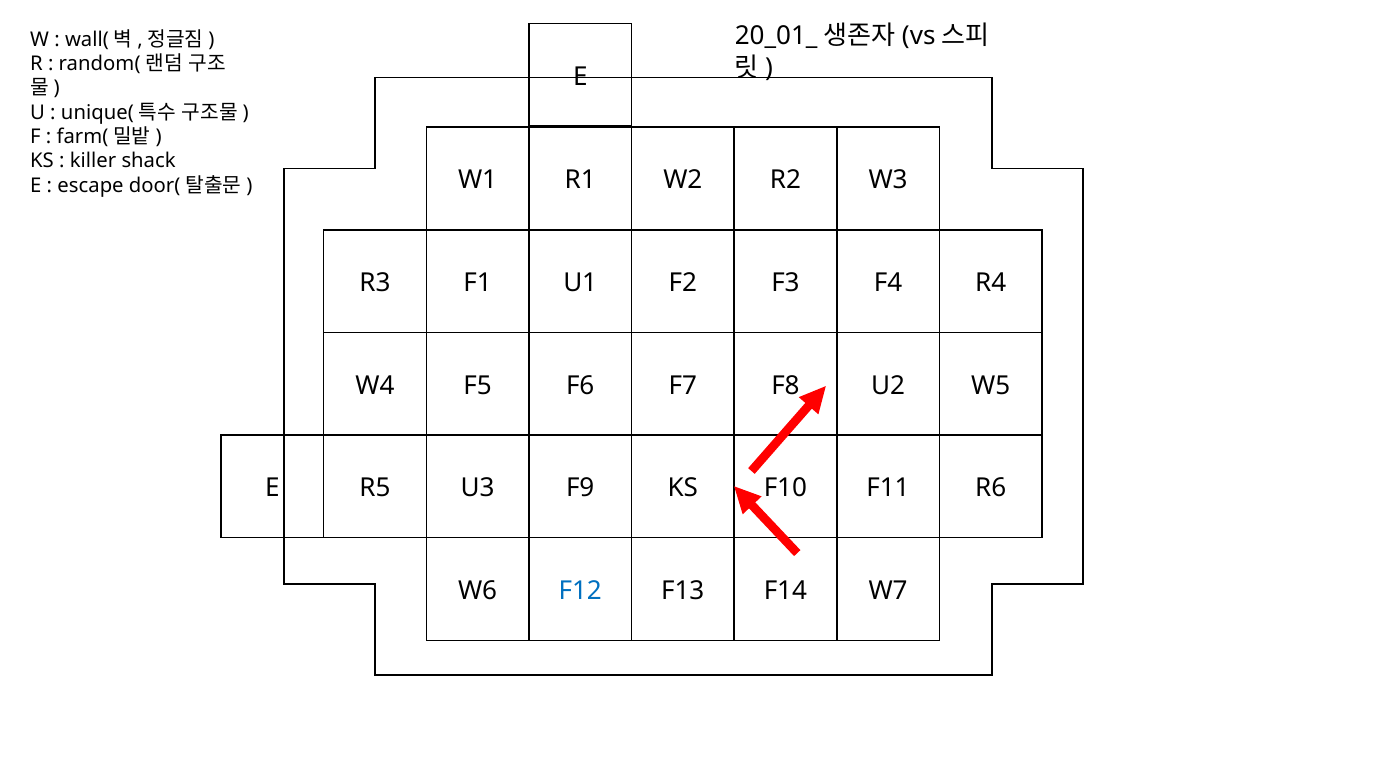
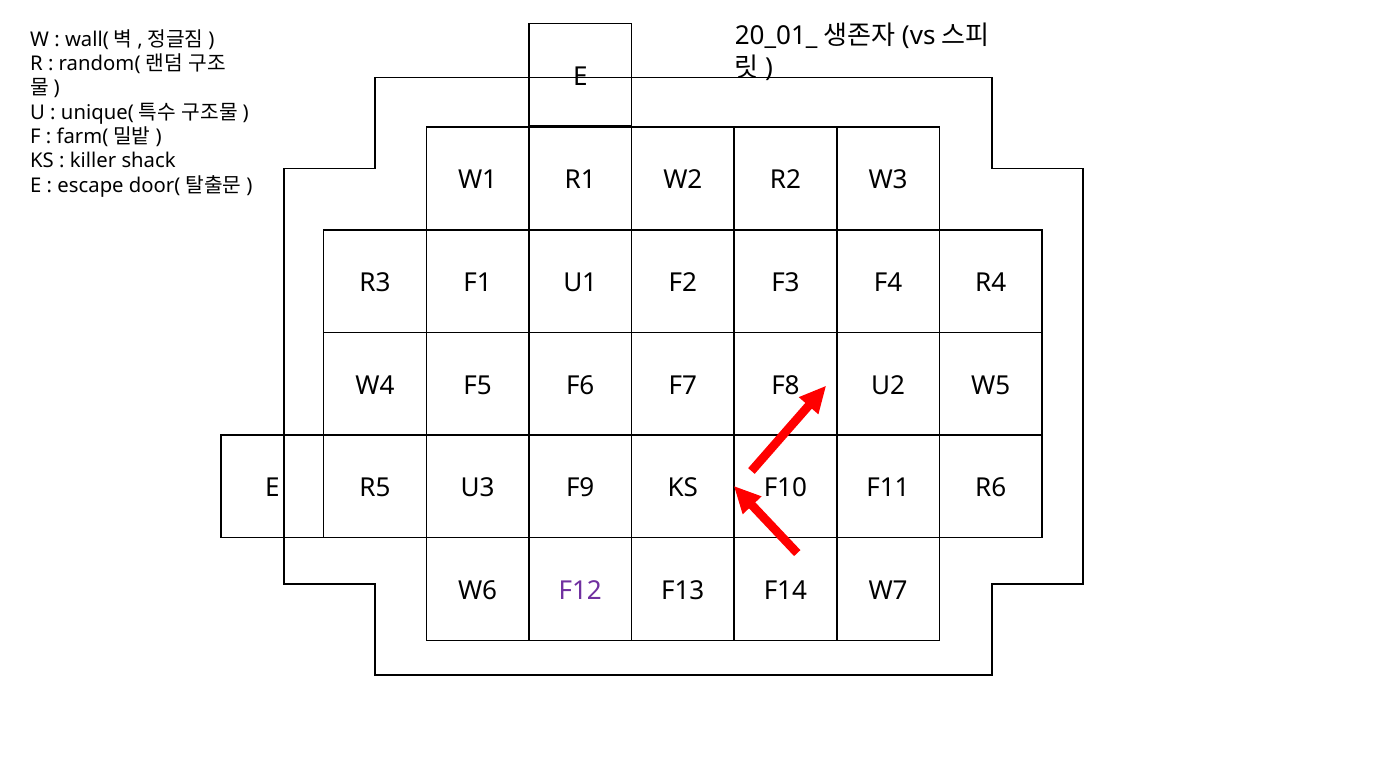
F12 colour: blue -> purple (580, 591)
